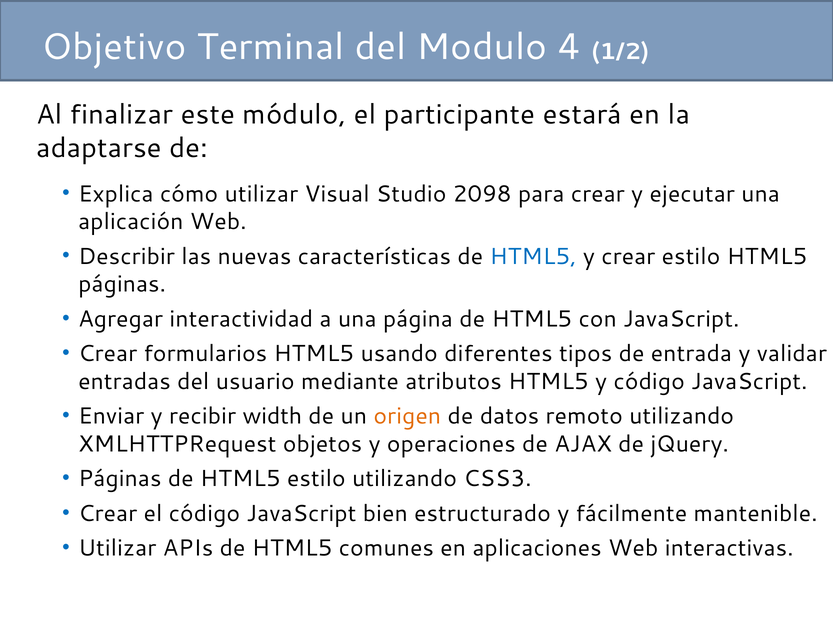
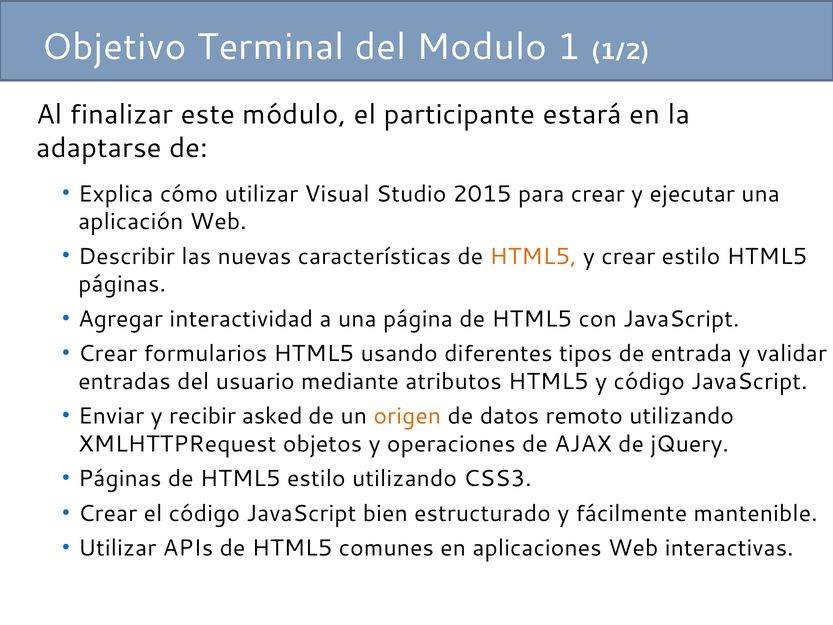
4: 4 -> 1 (569, 47)
2098: 2098 -> 2015 (482, 194)
HTML5 colour: blue -> orange (533, 256)
width: width -> asked (272, 416)
